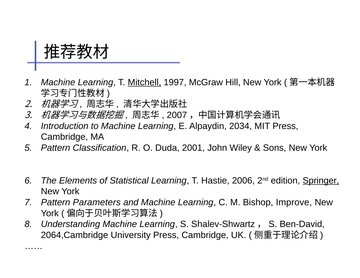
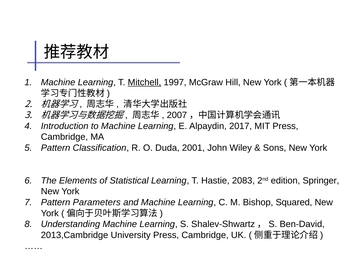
2034: 2034 -> 2017 (241, 126)
2006: 2006 -> 2083 (243, 181)
Springer underline: present -> none (321, 181)
Improve: Improve -> Squared (294, 203)
2064,Cambridge: 2064,Cambridge -> 2013,Cambridge (75, 235)
